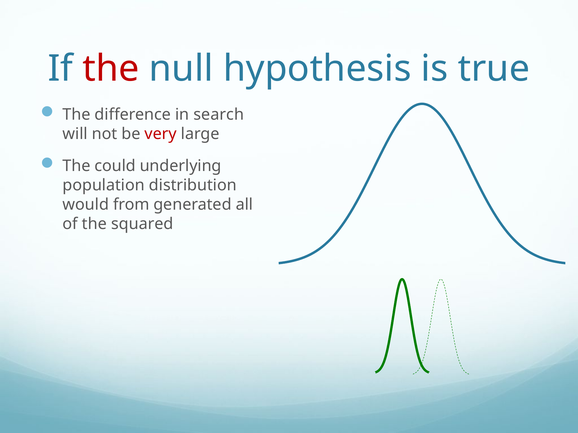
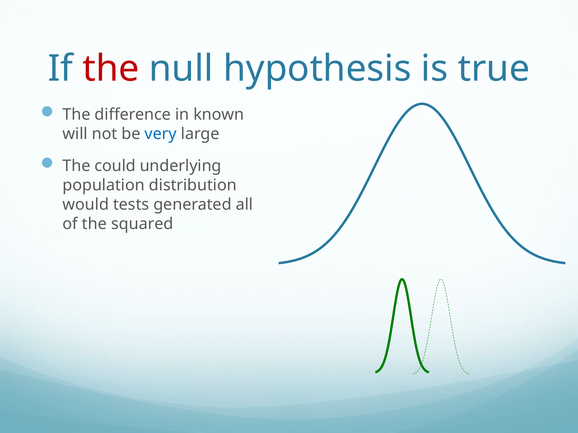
search: search -> known (219, 115)
very colour: red -> blue (161, 134)
from: from -> tests (131, 205)
